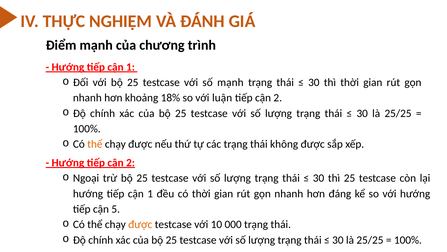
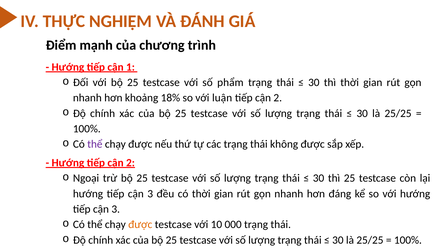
số mạnh: mạnh -> phẩm (230, 82)
thể colour: orange -> purple (95, 144)
1: 1 -> 3 (150, 193)
5: 5 -> 3 (116, 209)
